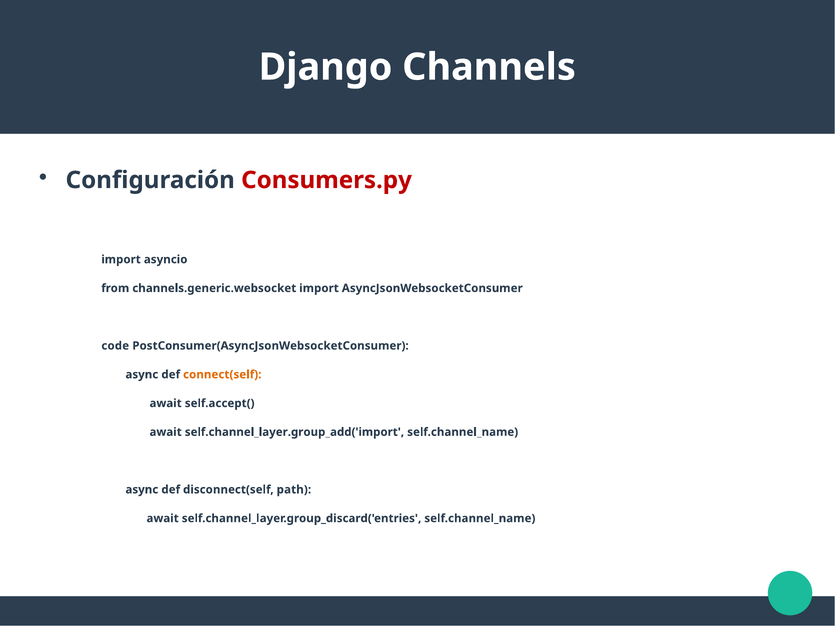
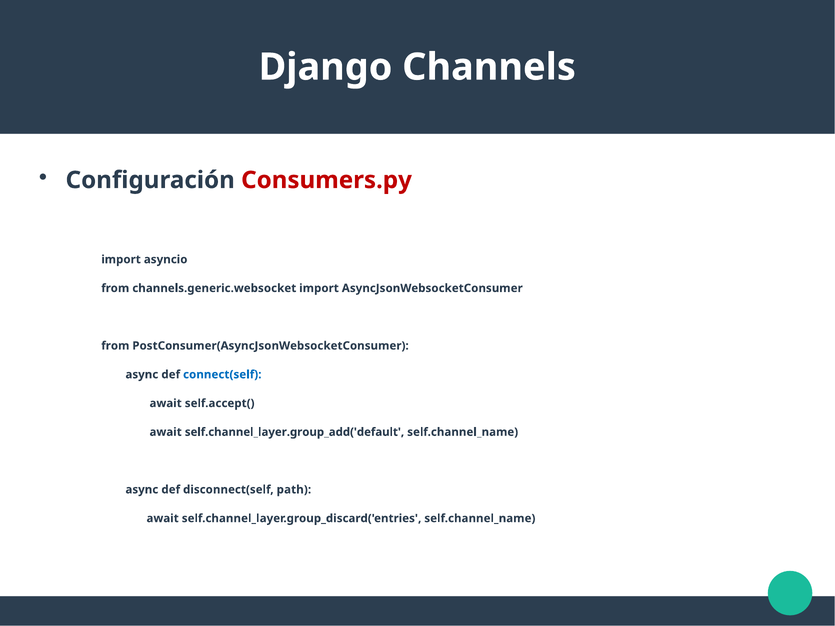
code: code -> from (115, 346)
connect(self colour: orange -> blue (222, 375)
self.channel_layer.group_add('import: self.channel_layer.group_add('import -> self.channel_layer.group_add('default (294, 432)
